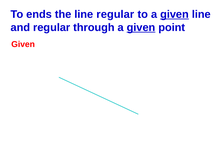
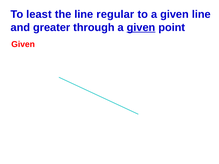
ends: ends -> least (39, 14)
given underline: present -> none (174, 14)
and regular: regular -> greater (52, 27)
